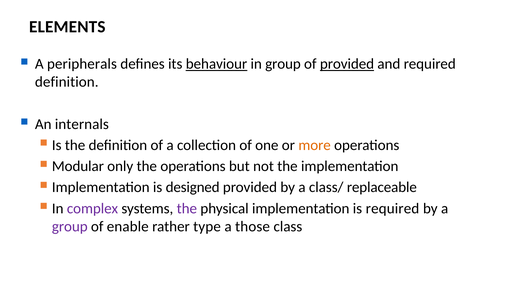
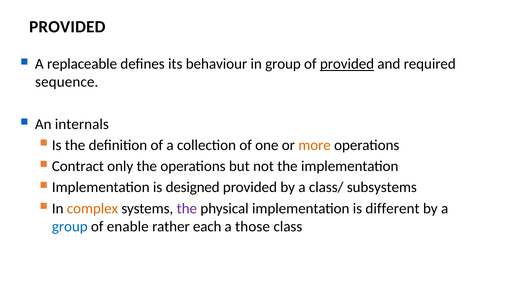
ELEMENTS: ELEMENTS -> PROVIDED (67, 27)
peripherals: peripherals -> replaceable (82, 64)
behaviour underline: present -> none (216, 64)
definition: definition -> sequence (67, 82)
Modular: Modular -> Contract (78, 166)
replaceable: replaceable -> subsystems (382, 187)
complex colour: purple -> orange (92, 208)
is required: required -> different (393, 208)
group colour: purple -> blue (70, 226)
type: type -> each (207, 226)
